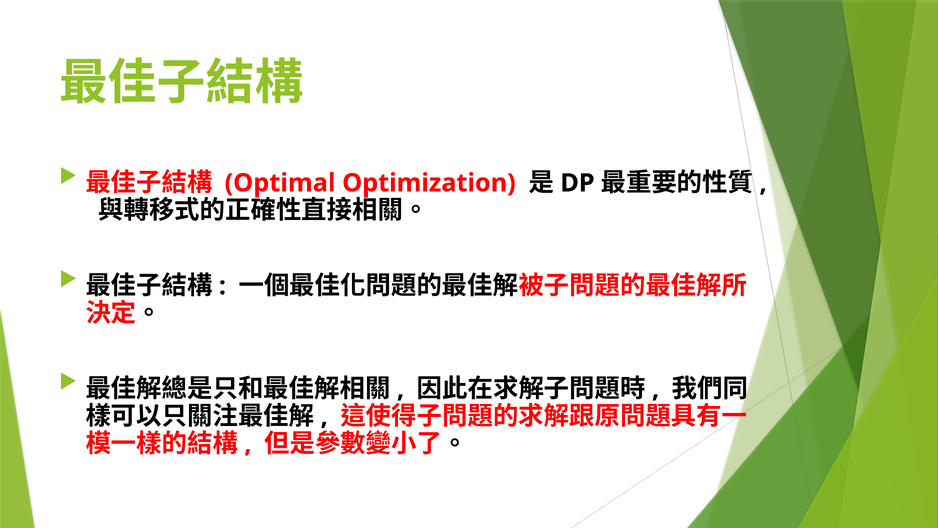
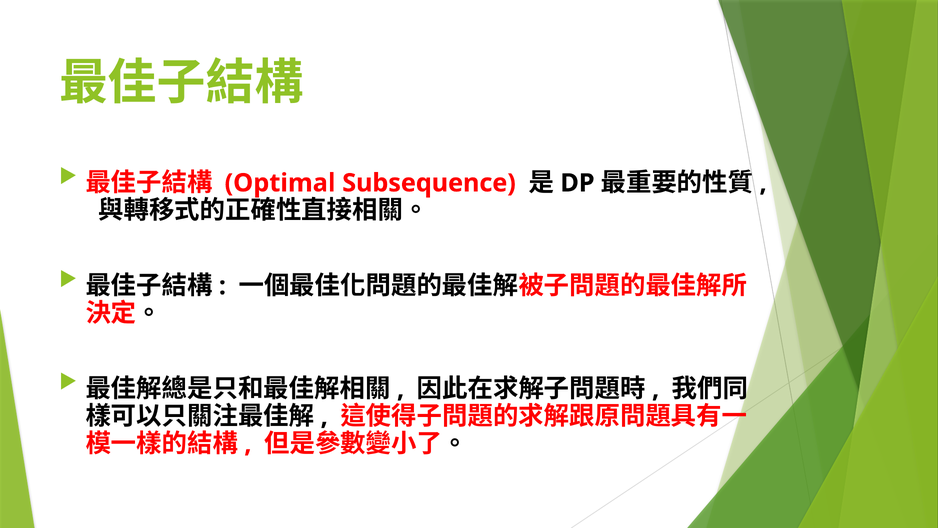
Optimization: Optimization -> Subsequence (429, 183)
